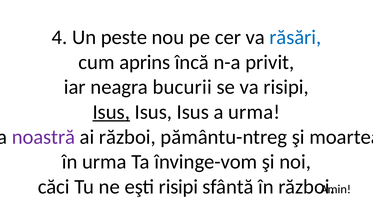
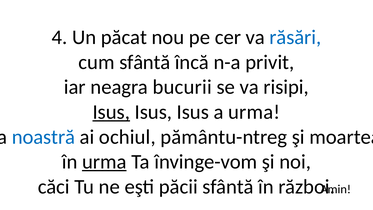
peste: peste -> păcat (124, 37)
cum aprins: aprins -> sfântă (145, 62)
noastră colour: purple -> blue (43, 137)
ai război: război -> ochiul (127, 137)
urma underline: none -> present (104, 162)
eşti risipi: risipi -> păcii (178, 187)
